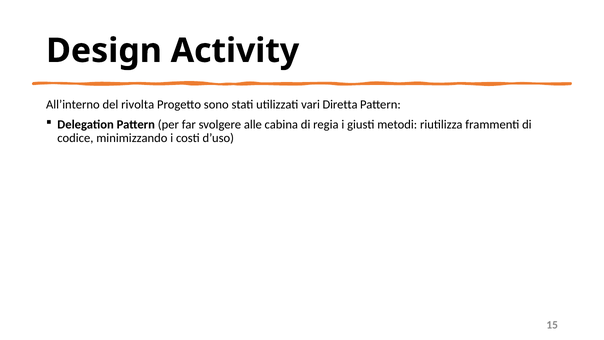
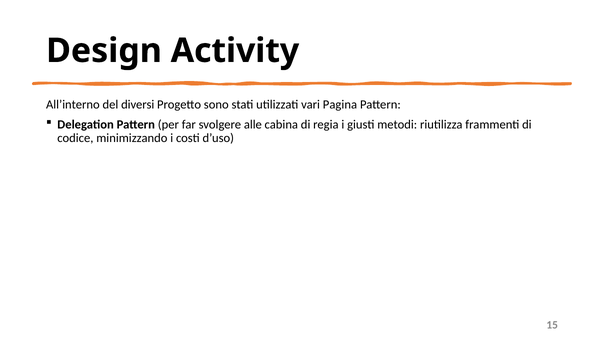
rivolta: rivolta -> diversi (138, 105)
Diretta: Diretta -> Pagina (340, 105)
